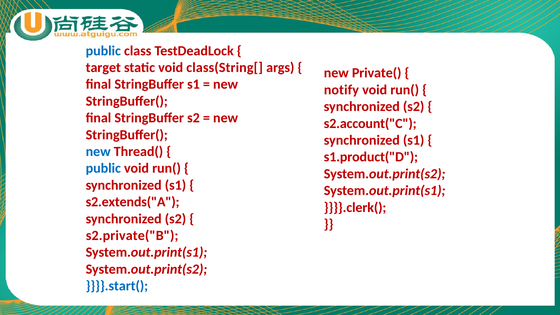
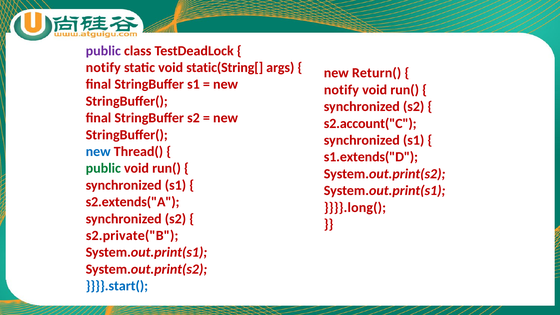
public colour: blue -> purple (103, 51)
target: target -> notify (103, 68)
class(String[: class(String[ -> static(String[ (225, 68)
Private(: Private( -> Return( (377, 73)
s1.product("D: s1.product("D -> s1.extends("D (371, 157)
public colour: blue -> green (103, 168)
}}}}.clerk(: }}}}.clerk( -> }}}}.long( (355, 207)
